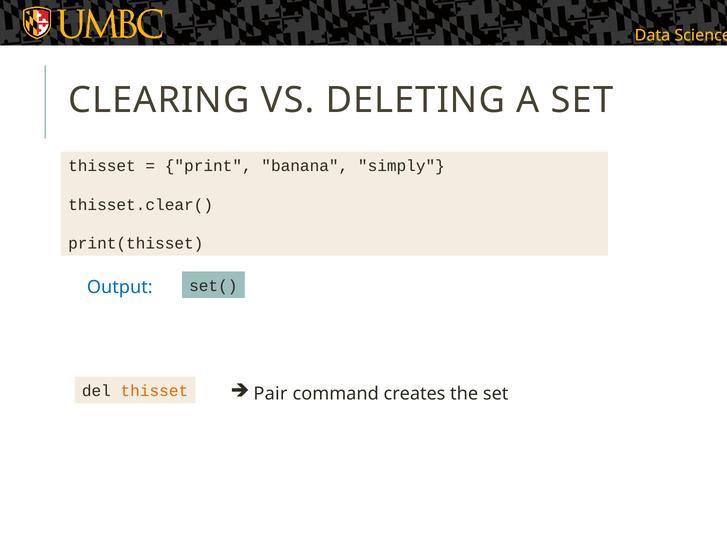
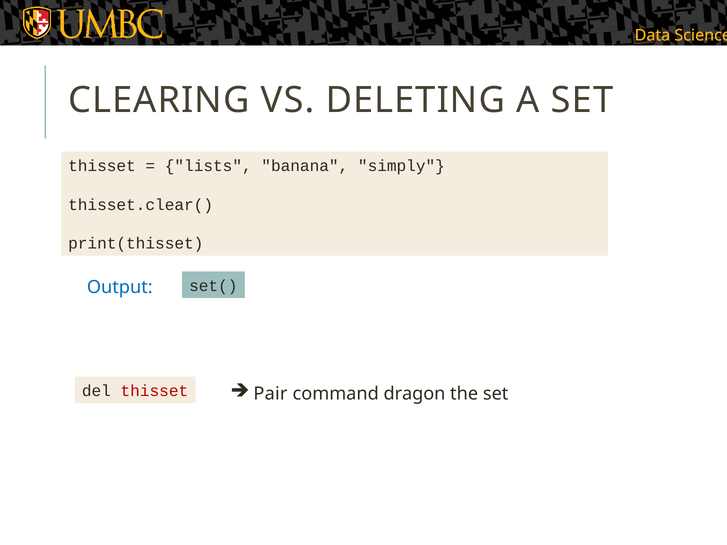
print: print -> lists (208, 166)
thisset colour: orange -> red (154, 391)
creates: creates -> dragon (415, 394)
